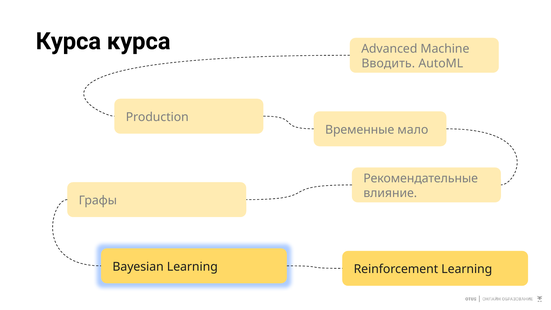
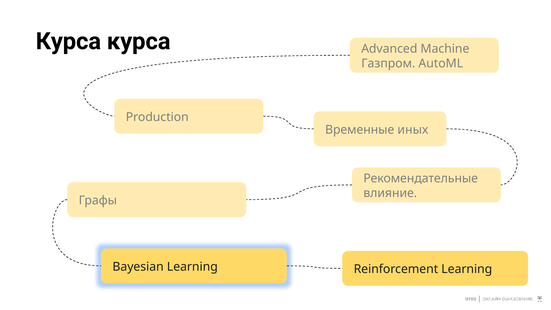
Вводить: Вводить -> Газпром (388, 63)
мало: мало -> иных (413, 130)
